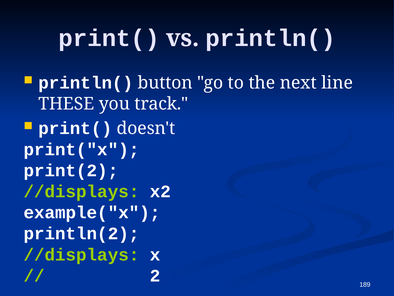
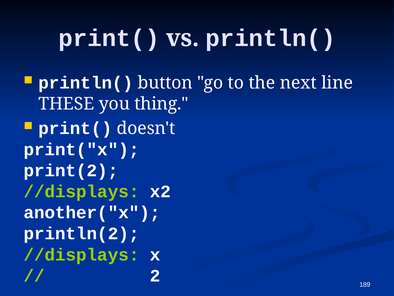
track: track -> thing (161, 104)
example("x: example("x -> another("x (92, 212)
